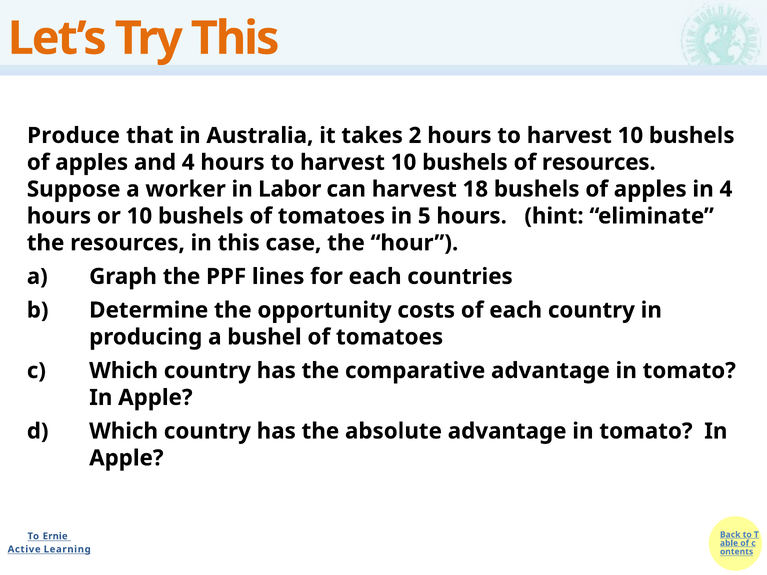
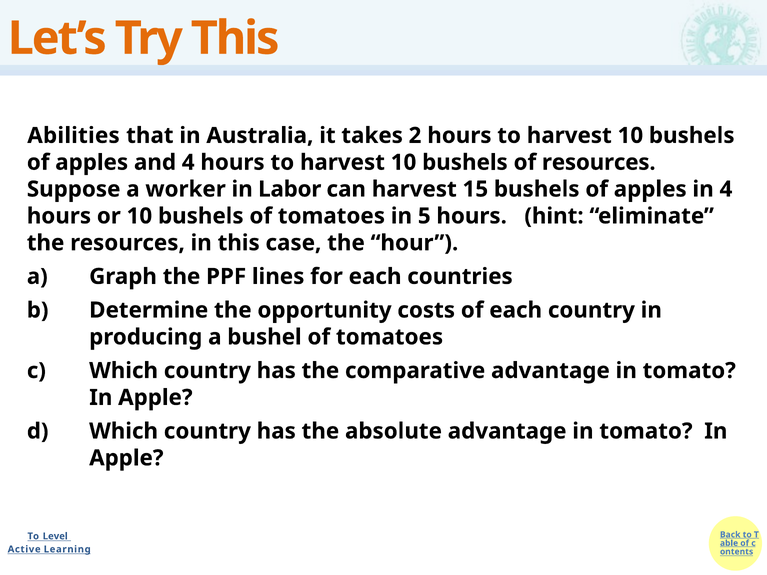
Produce: Produce -> Abilities (74, 136)
18: 18 -> 15 (475, 189)
Ernie: Ernie -> Level (55, 536)
